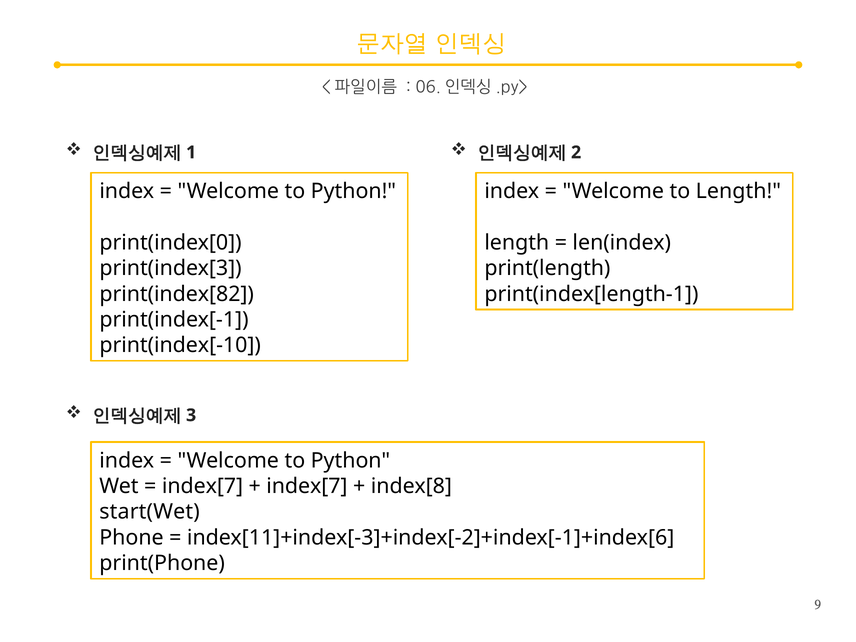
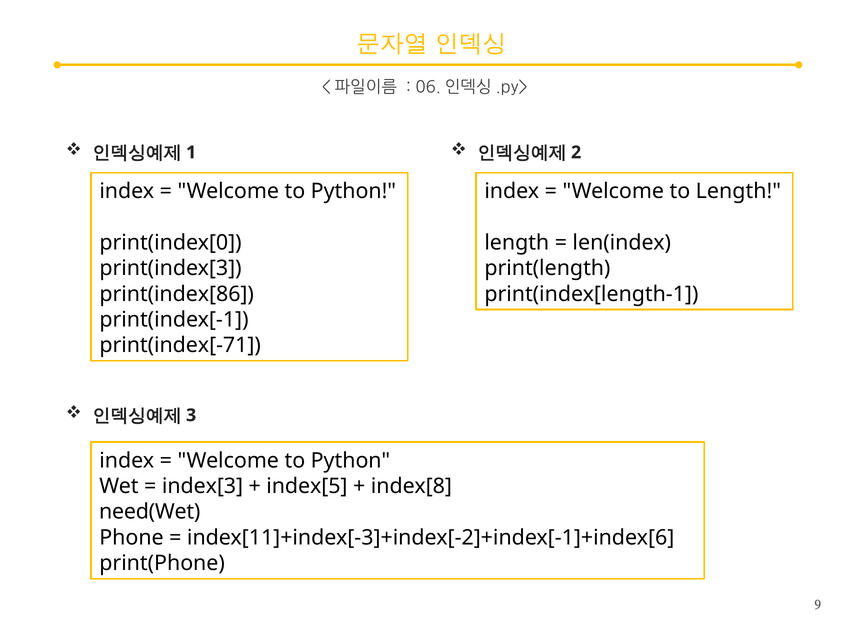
print(index[82: print(index[82 -> print(index[86 (177, 294)
print(index[-10: print(index[-10 -> print(index[-71 (180, 345)
index[7: index[7 -> index[3 (202, 486)
index[7: index[7 -> index[5 (307, 486)
start(Wet: start(Wet -> need(Wet (150, 512)
